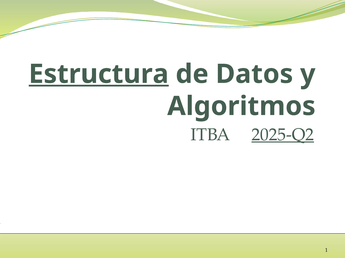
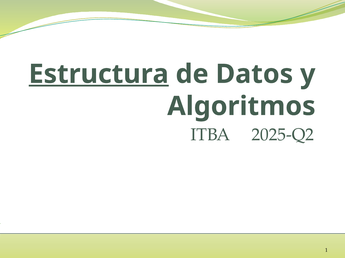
2025-Q2 underline: present -> none (283, 135)
